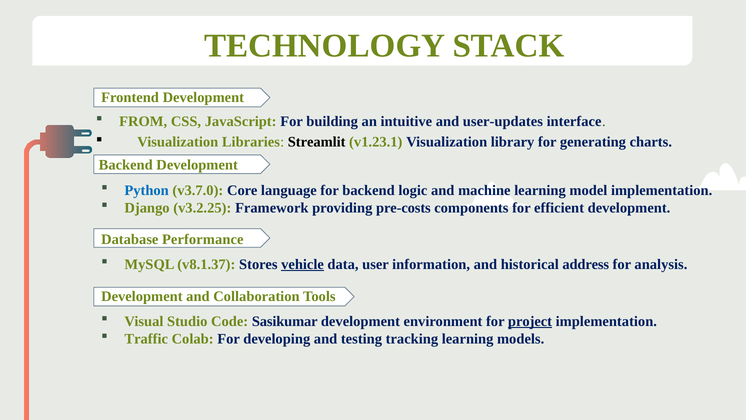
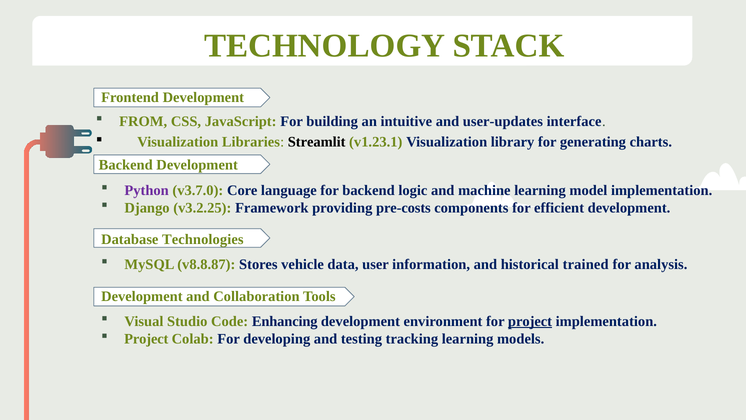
Python colour: blue -> purple (147, 190)
Performance: Performance -> Technologies (203, 239)
v8.1.37: v8.1.37 -> v8.8.87 (206, 264)
vehicle underline: present -> none (303, 264)
address: address -> trained (586, 264)
Sasikumar: Sasikumar -> Enhancing (285, 321)
Traffic: Traffic -> Project (146, 338)
